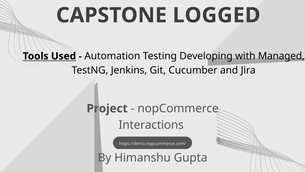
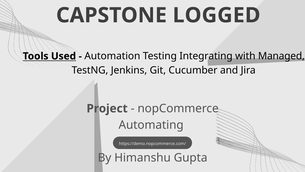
Developing: Developing -> Integrating (206, 56)
Interactions: Interactions -> Automating (151, 125)
